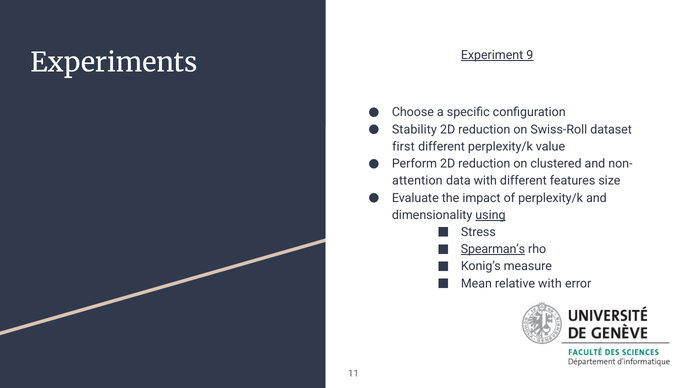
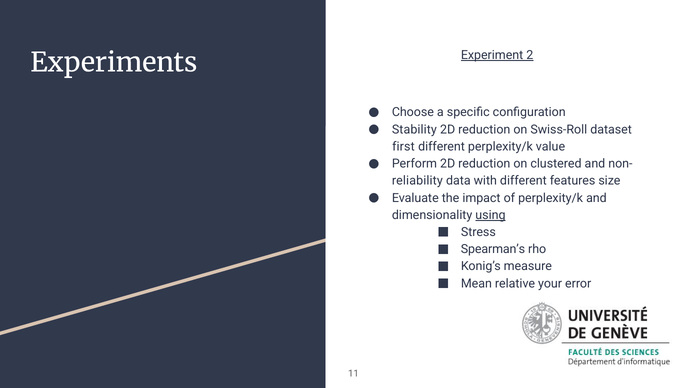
9: 9 -> 2 (530, 55)
attention: attention -> reliability (417, 181)
Spearman’s underline: present -> none (493, 249)
relative with: with -> your (550, 284)
